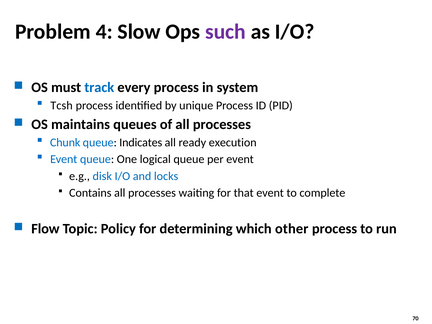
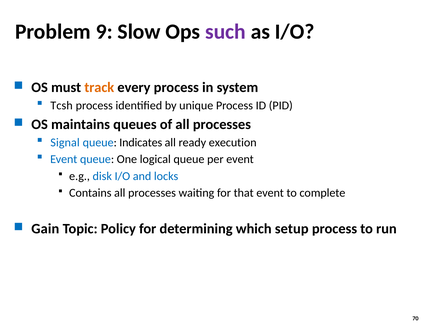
4: 4 -> 9 (104, 32)
track colour: blue -> orange (99, 87)
Chunk: Chunk -> Signal (65, 142)
Flow: Flow -> Gain (45, 229)
other: other -> setup (292, 229)
